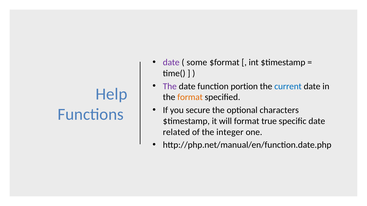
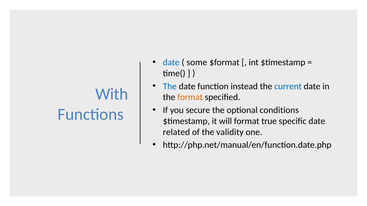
date colour: purple -> blue (171, 63)
The colour: purple -> blue (170, 86)
portion: portion -> instead (244, 86)
Help: Help -> With (112, 94)
characters: characters -> conditions (279, 110)
integer: integer -> validity (230, 132)
